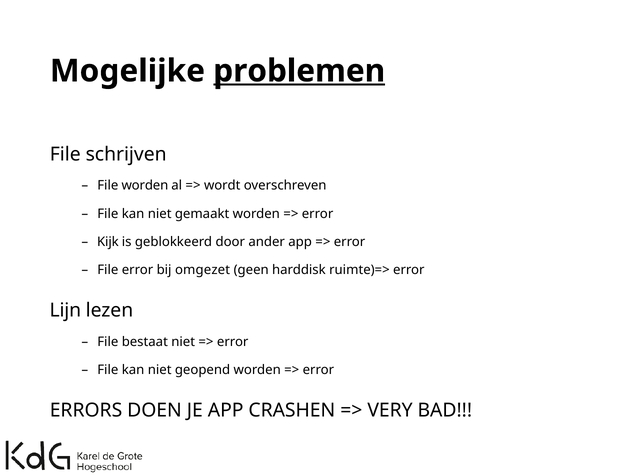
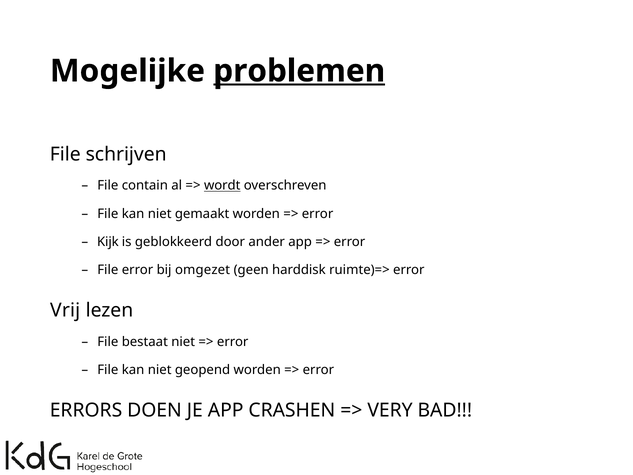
File worden: worden -> contain (145, 185)
wordt underline: none -> present (222, 185)
Lijn: Lijn -> Vrij (65, 310)
